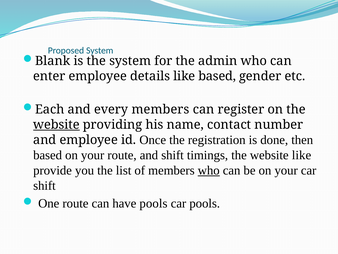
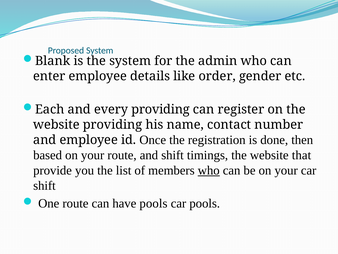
like based: based -> order (217, 76)
every members: members -> providing (161, 109)
website underline: present -> none (56, 124)
website like: like -> that (302, 155)
